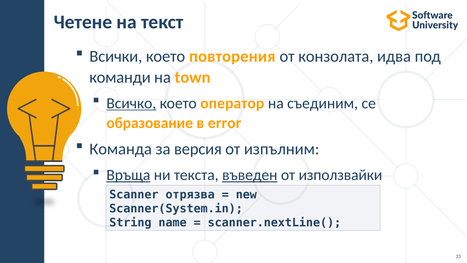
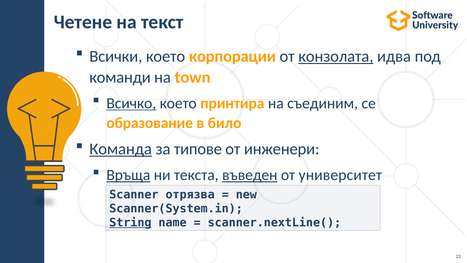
повторения: повторения -> корпорации (232, 56)
конзолата underline: none -> present (336, 56)
оператор: оператор -> принтира (232, 103)
error: error -> било (225, 123)
Команда underline: none -> present (121, 149)
версия: версия -> типове (198, 149)
изпълним: изпълним -> инженери (282, 149)
използвайки: използвайки -> университет (340, 175)
String underline: none -> present (130, 222)
